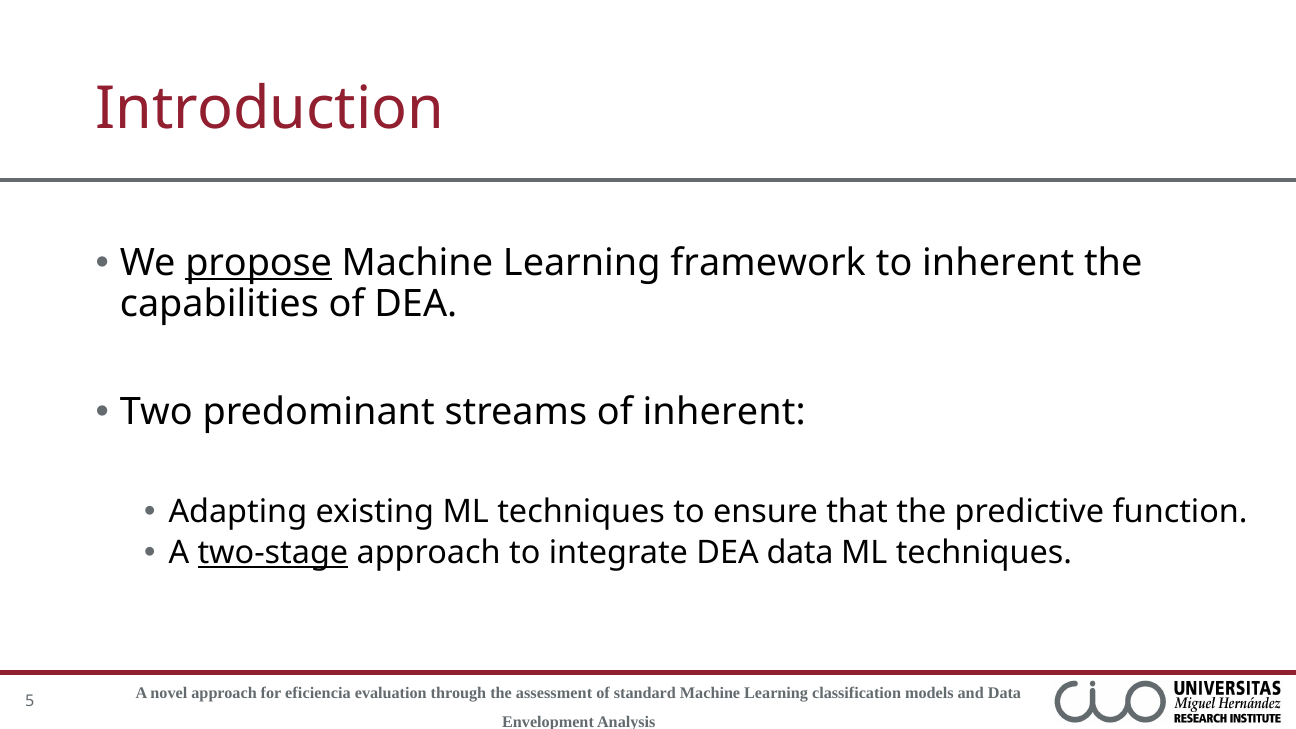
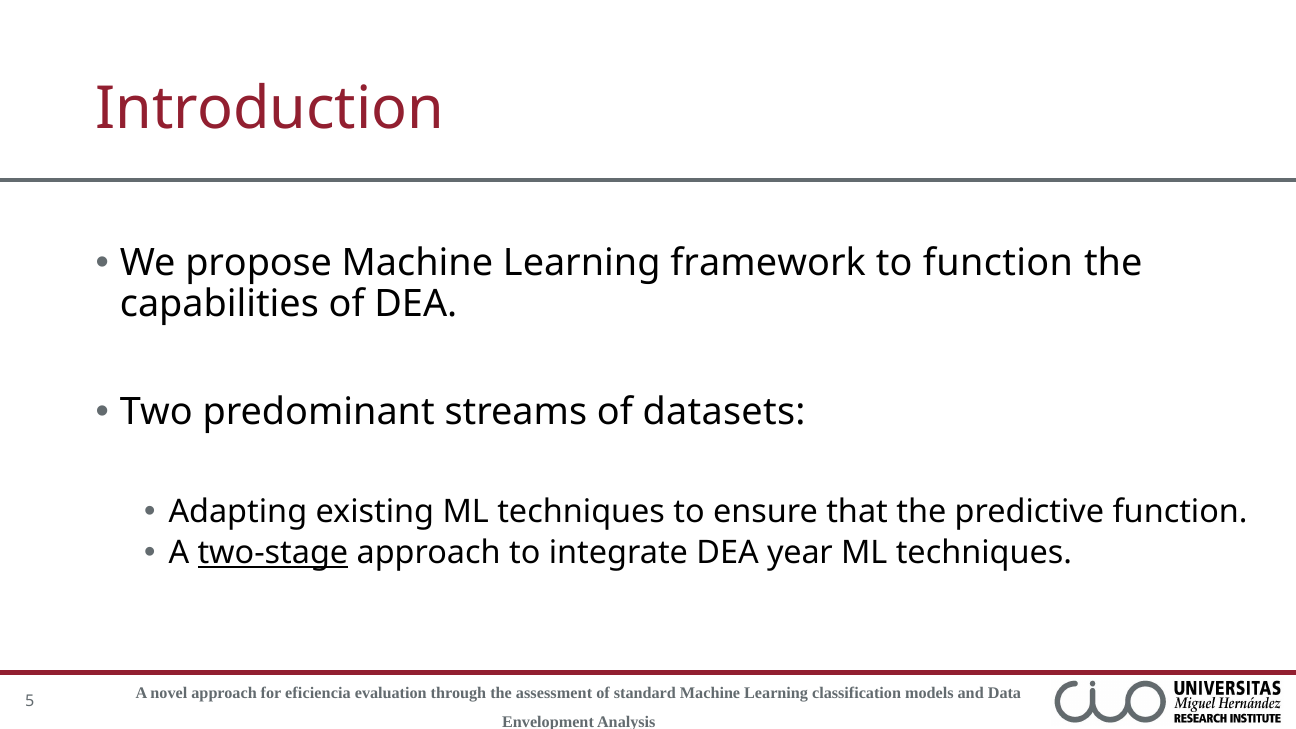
propose underline: present -> none (259, 263)
to inherent: inherent -> function (998, 263)
of inherent: inherent -> datasets (724, 413)
DEA data: data -> year (800, 553)
